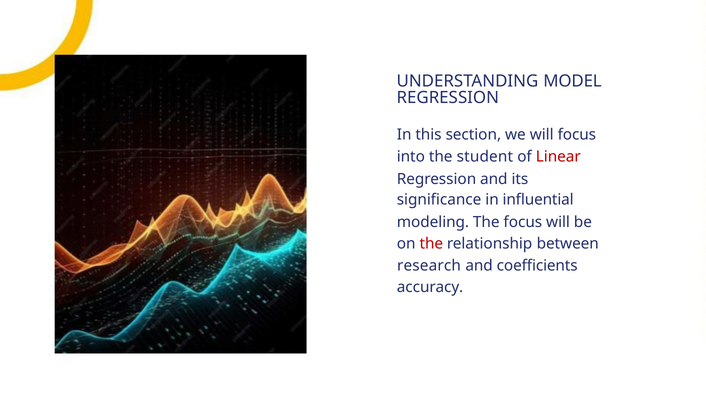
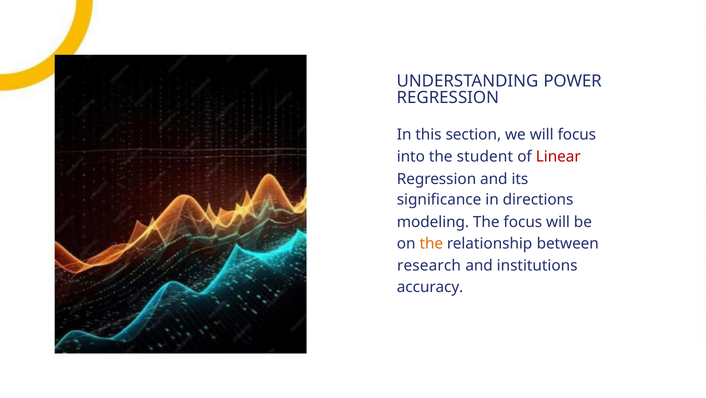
MODEL: MODEL -> POWER (573, 81)
inﬂuential: inﬂuential -> directions (538, 199)
the colour: red -> orange (431, 244)
coefﬁcients: coefﬁcients -> institutions (537, 265)
